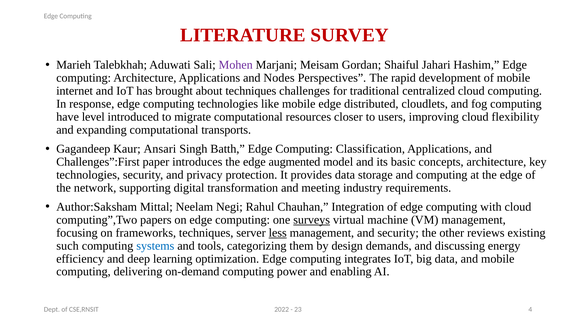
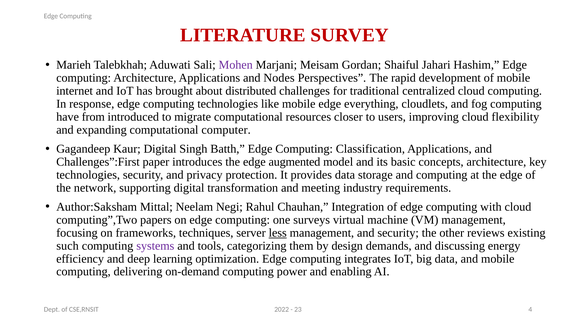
about techniques: techniques -> distributed (251, 91)
distributed: distributed -> everything (371, 104)
level: level -> from (93, 117)
transports: transports -> computer (226, 130)
Kaur Ansari: Ansari -> Digital (160, 149)
surveys underline: present -> none (312, 220)
systems colour: blue -> purple (155, 246)
